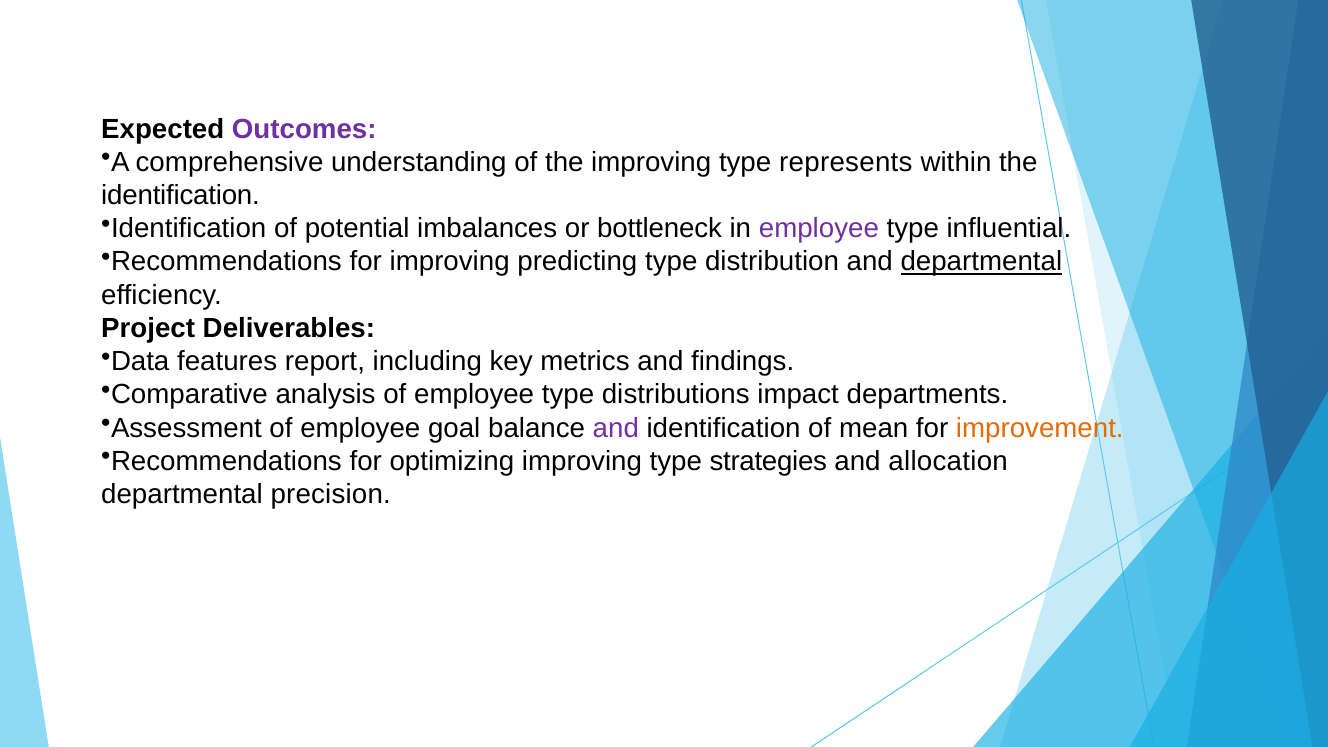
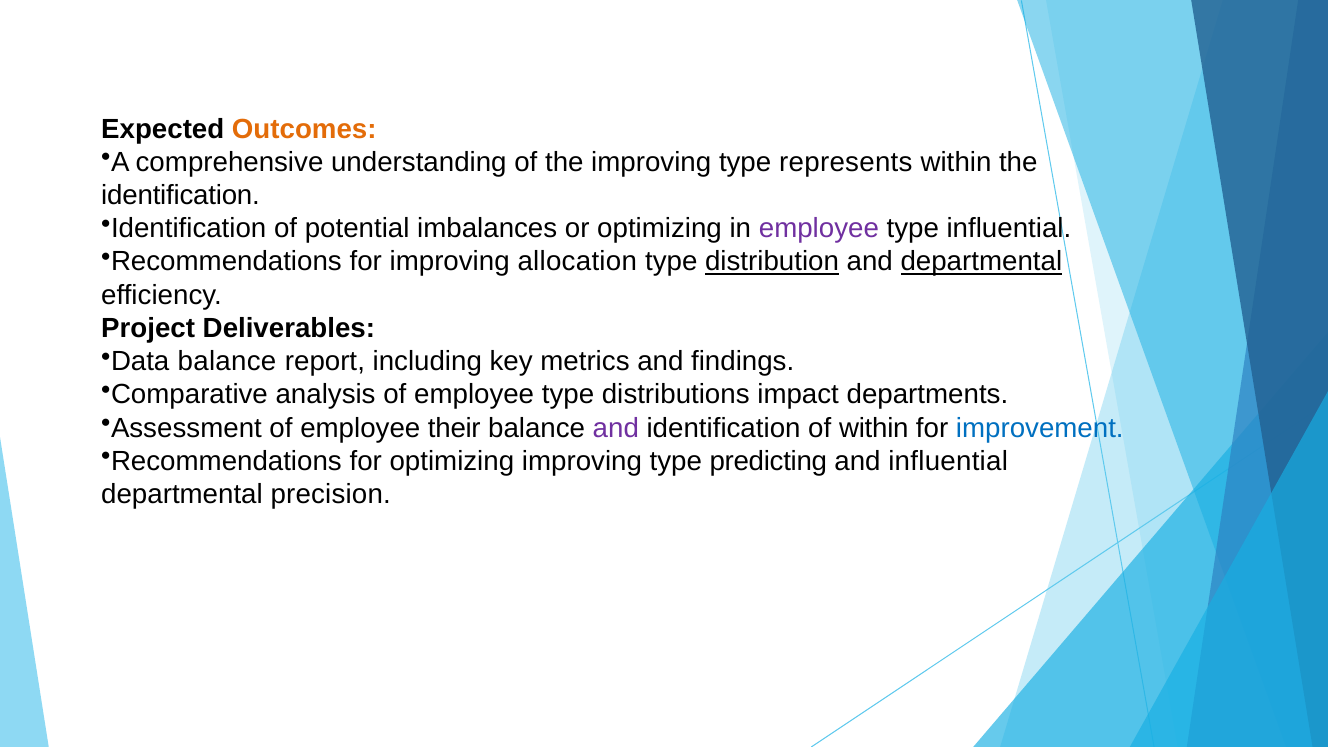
Outcomes colour: purple -> orange (304, 129)
or bottleneck: bottleneck -> optimizing (660, 229)
predicting: predicting -> allocation (577, 262)
distribution underline: none -> present (772, 262)
Data features: features -> balance (227, 361)
goal: goal -> their (454, 428)
of mean: mean -> within (874, 428)
improvement colour: orange -> blue (1040, 428)
strategies: strategies -> predicting (768, 461)
and allocation: allocation -> influential (948, 461)
